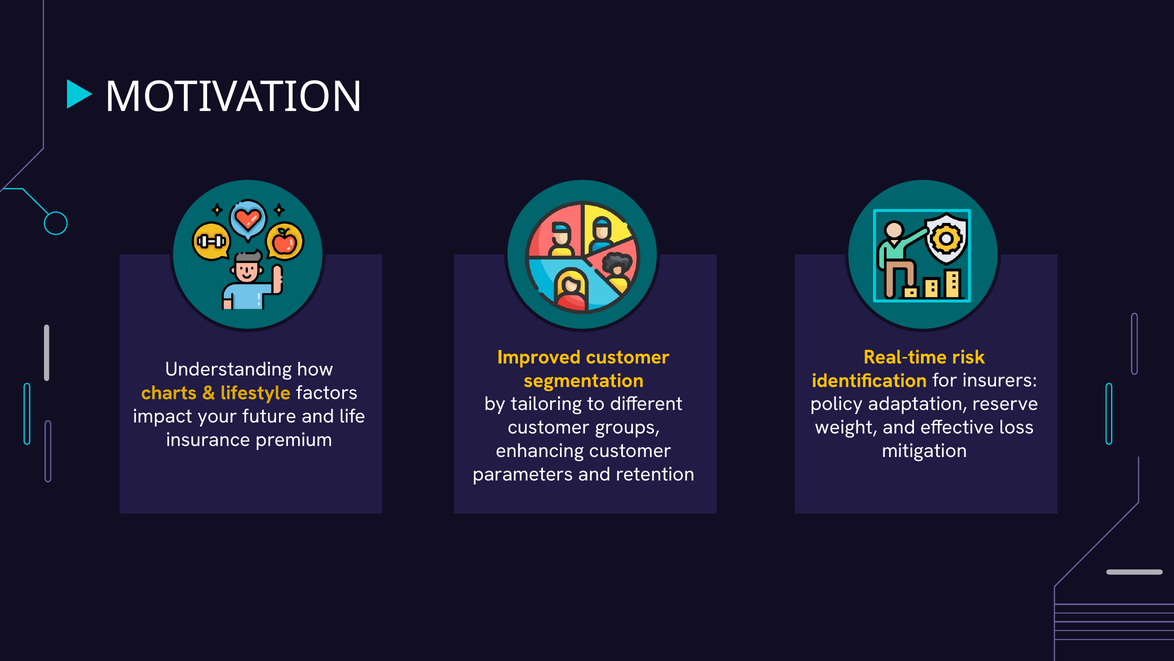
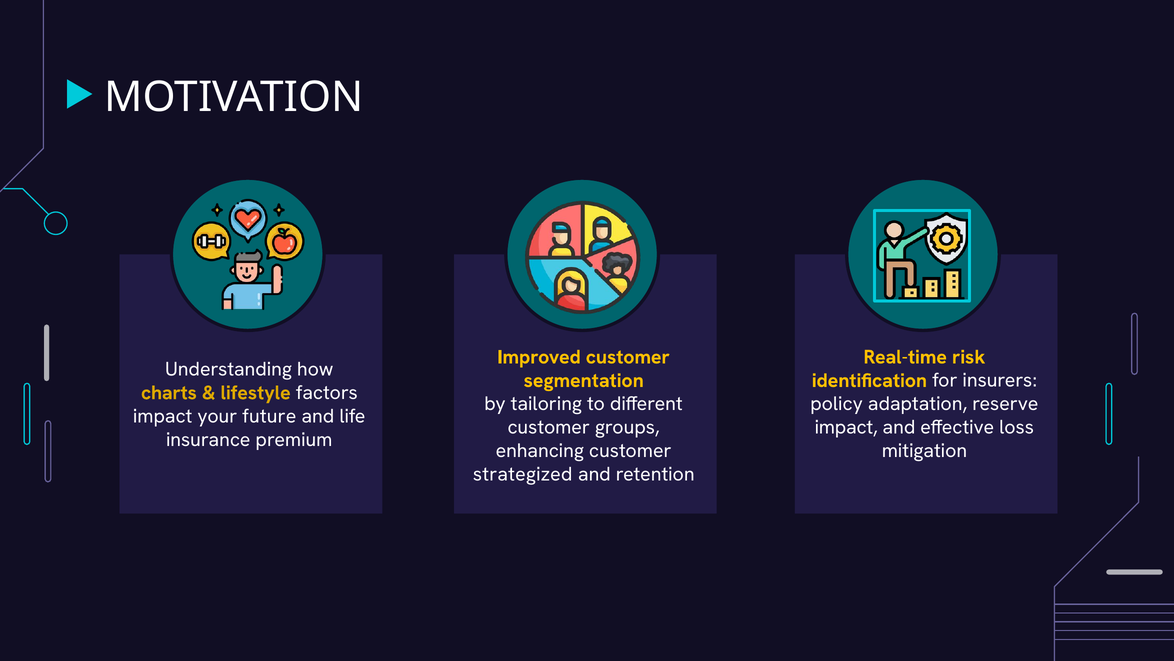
weight: weight -> impact (846, 427)
parameters: parameters -> strategized (523, 474)
